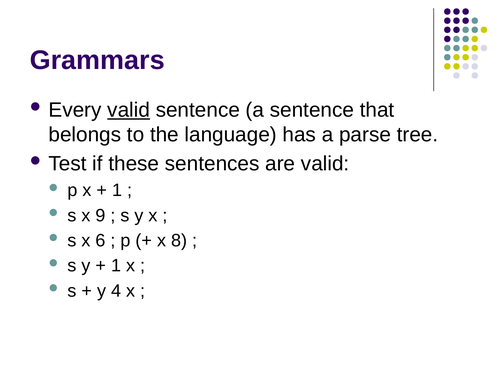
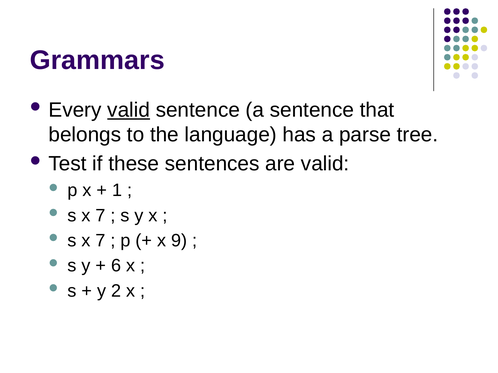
9: 9 -> 7 (101, 216)
6: 6 -> 7 (101, 241)
8: 8 -> 9 (179, 241)
1: 1 -> 6 (116, 266)
4: 4 -> 2 (116, 291)
